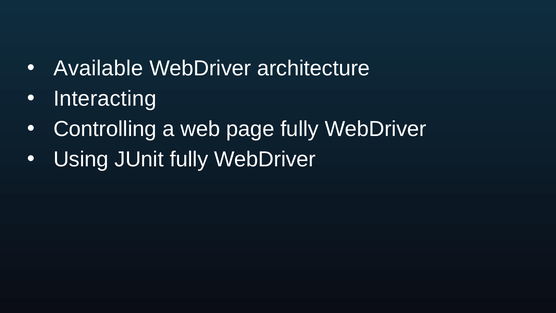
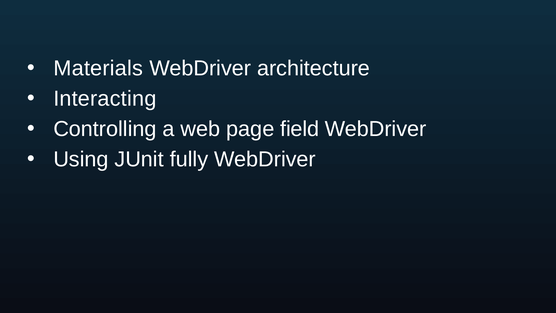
Available: Available -> Materials (98, 68)
page fully: fully -> field (300, 129)
